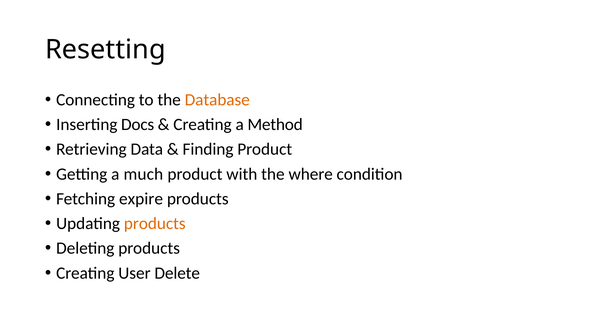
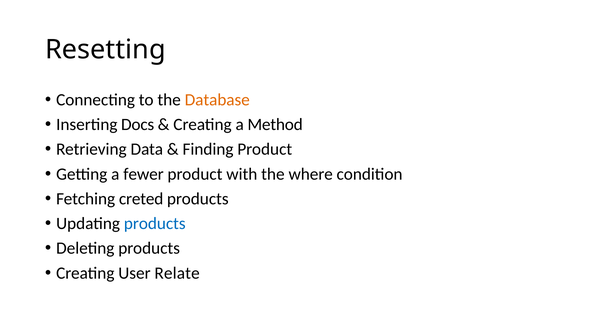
much: much -> fewer (144, 174)
expire: expire -> creted (141, 199)
products colour: orange -> blue (155, 224)
Delete: Delete -> Relate (177, 273)
